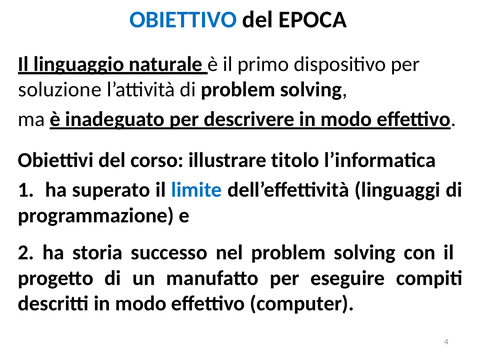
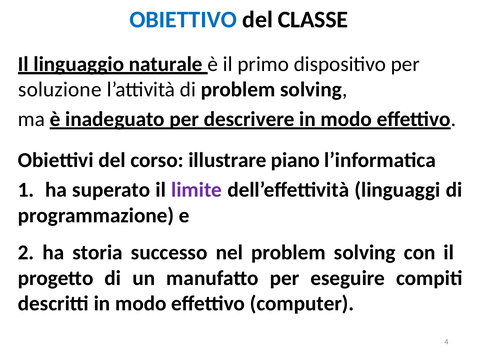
EPOCA: EPOCA -> CLASSE (313, 20)
titolo: titolo -> piano (295, 160)
limite colour: blue -> purple (197, 190)
